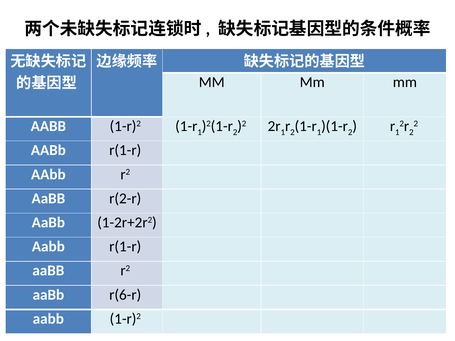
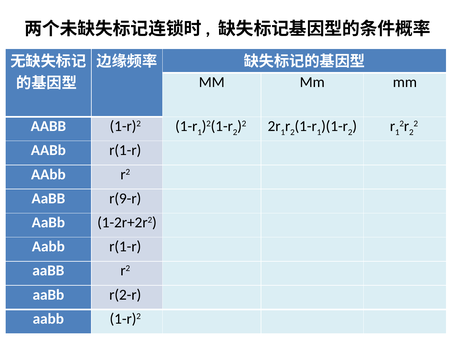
r(2-r: r(2-r -> r(9-r (125, 199)
r(6-r: r(6-r -> r(2-r (125, 295)
